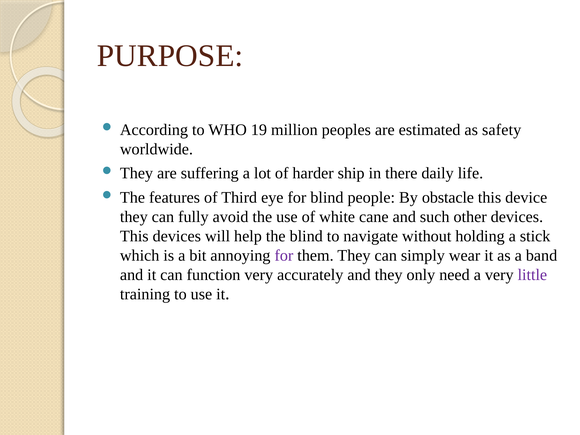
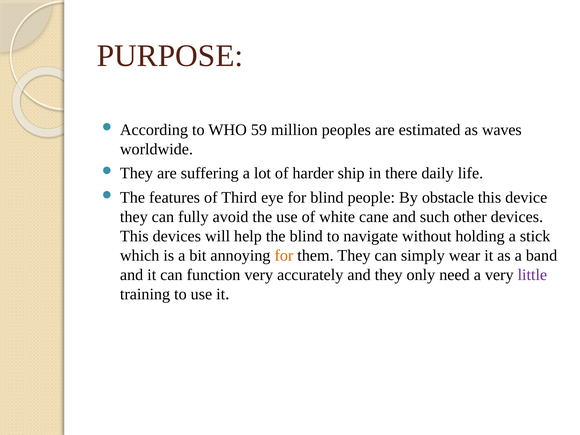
19: 19 -> 59 (259, 130)
safety: safety -> waves (502, 130)
for colour: purple -> orange (284, 256)
